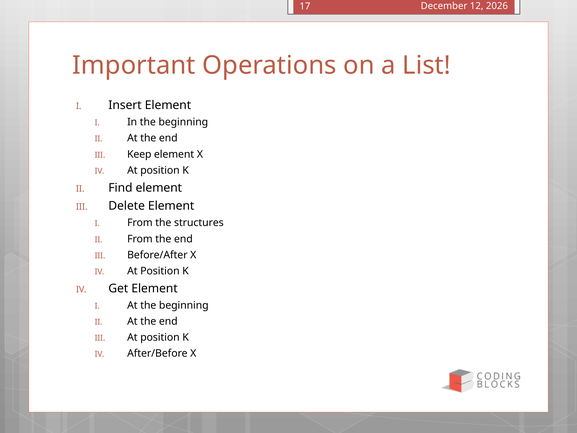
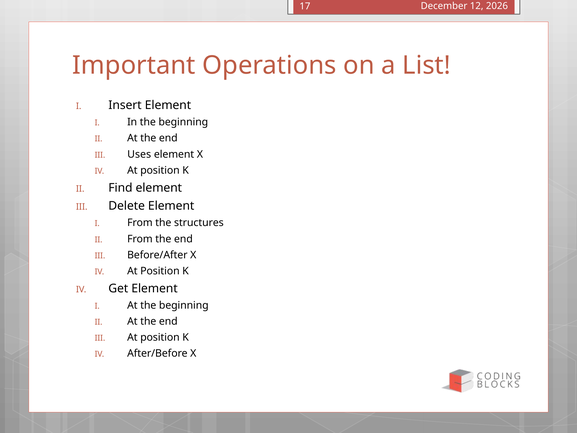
Keep: Keep -> Uses (139, 154)
